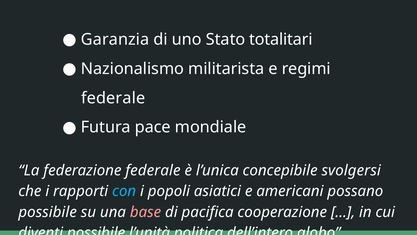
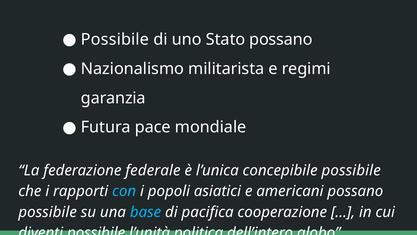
Garanzia: Garanzia -> Possibile (115, 39)
Stato totalitari: totalitari -> possano (281, 39)
federale: federale -> garanzia (113, 98)
concepibile svolgersi: svolgersi -> possibile (351, 170)
base colour: pink -> light blue (146, 212)
